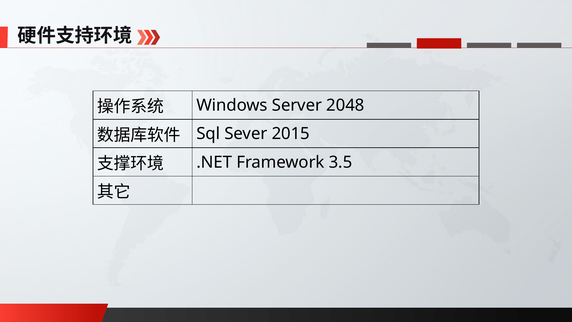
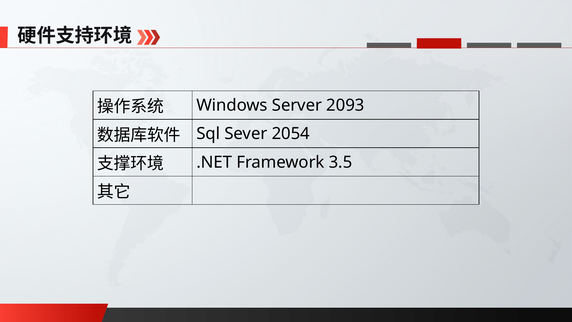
2048: 2048 -> 2093 (345, 105)
2015: 2015 -> 2054 (291, 134)
